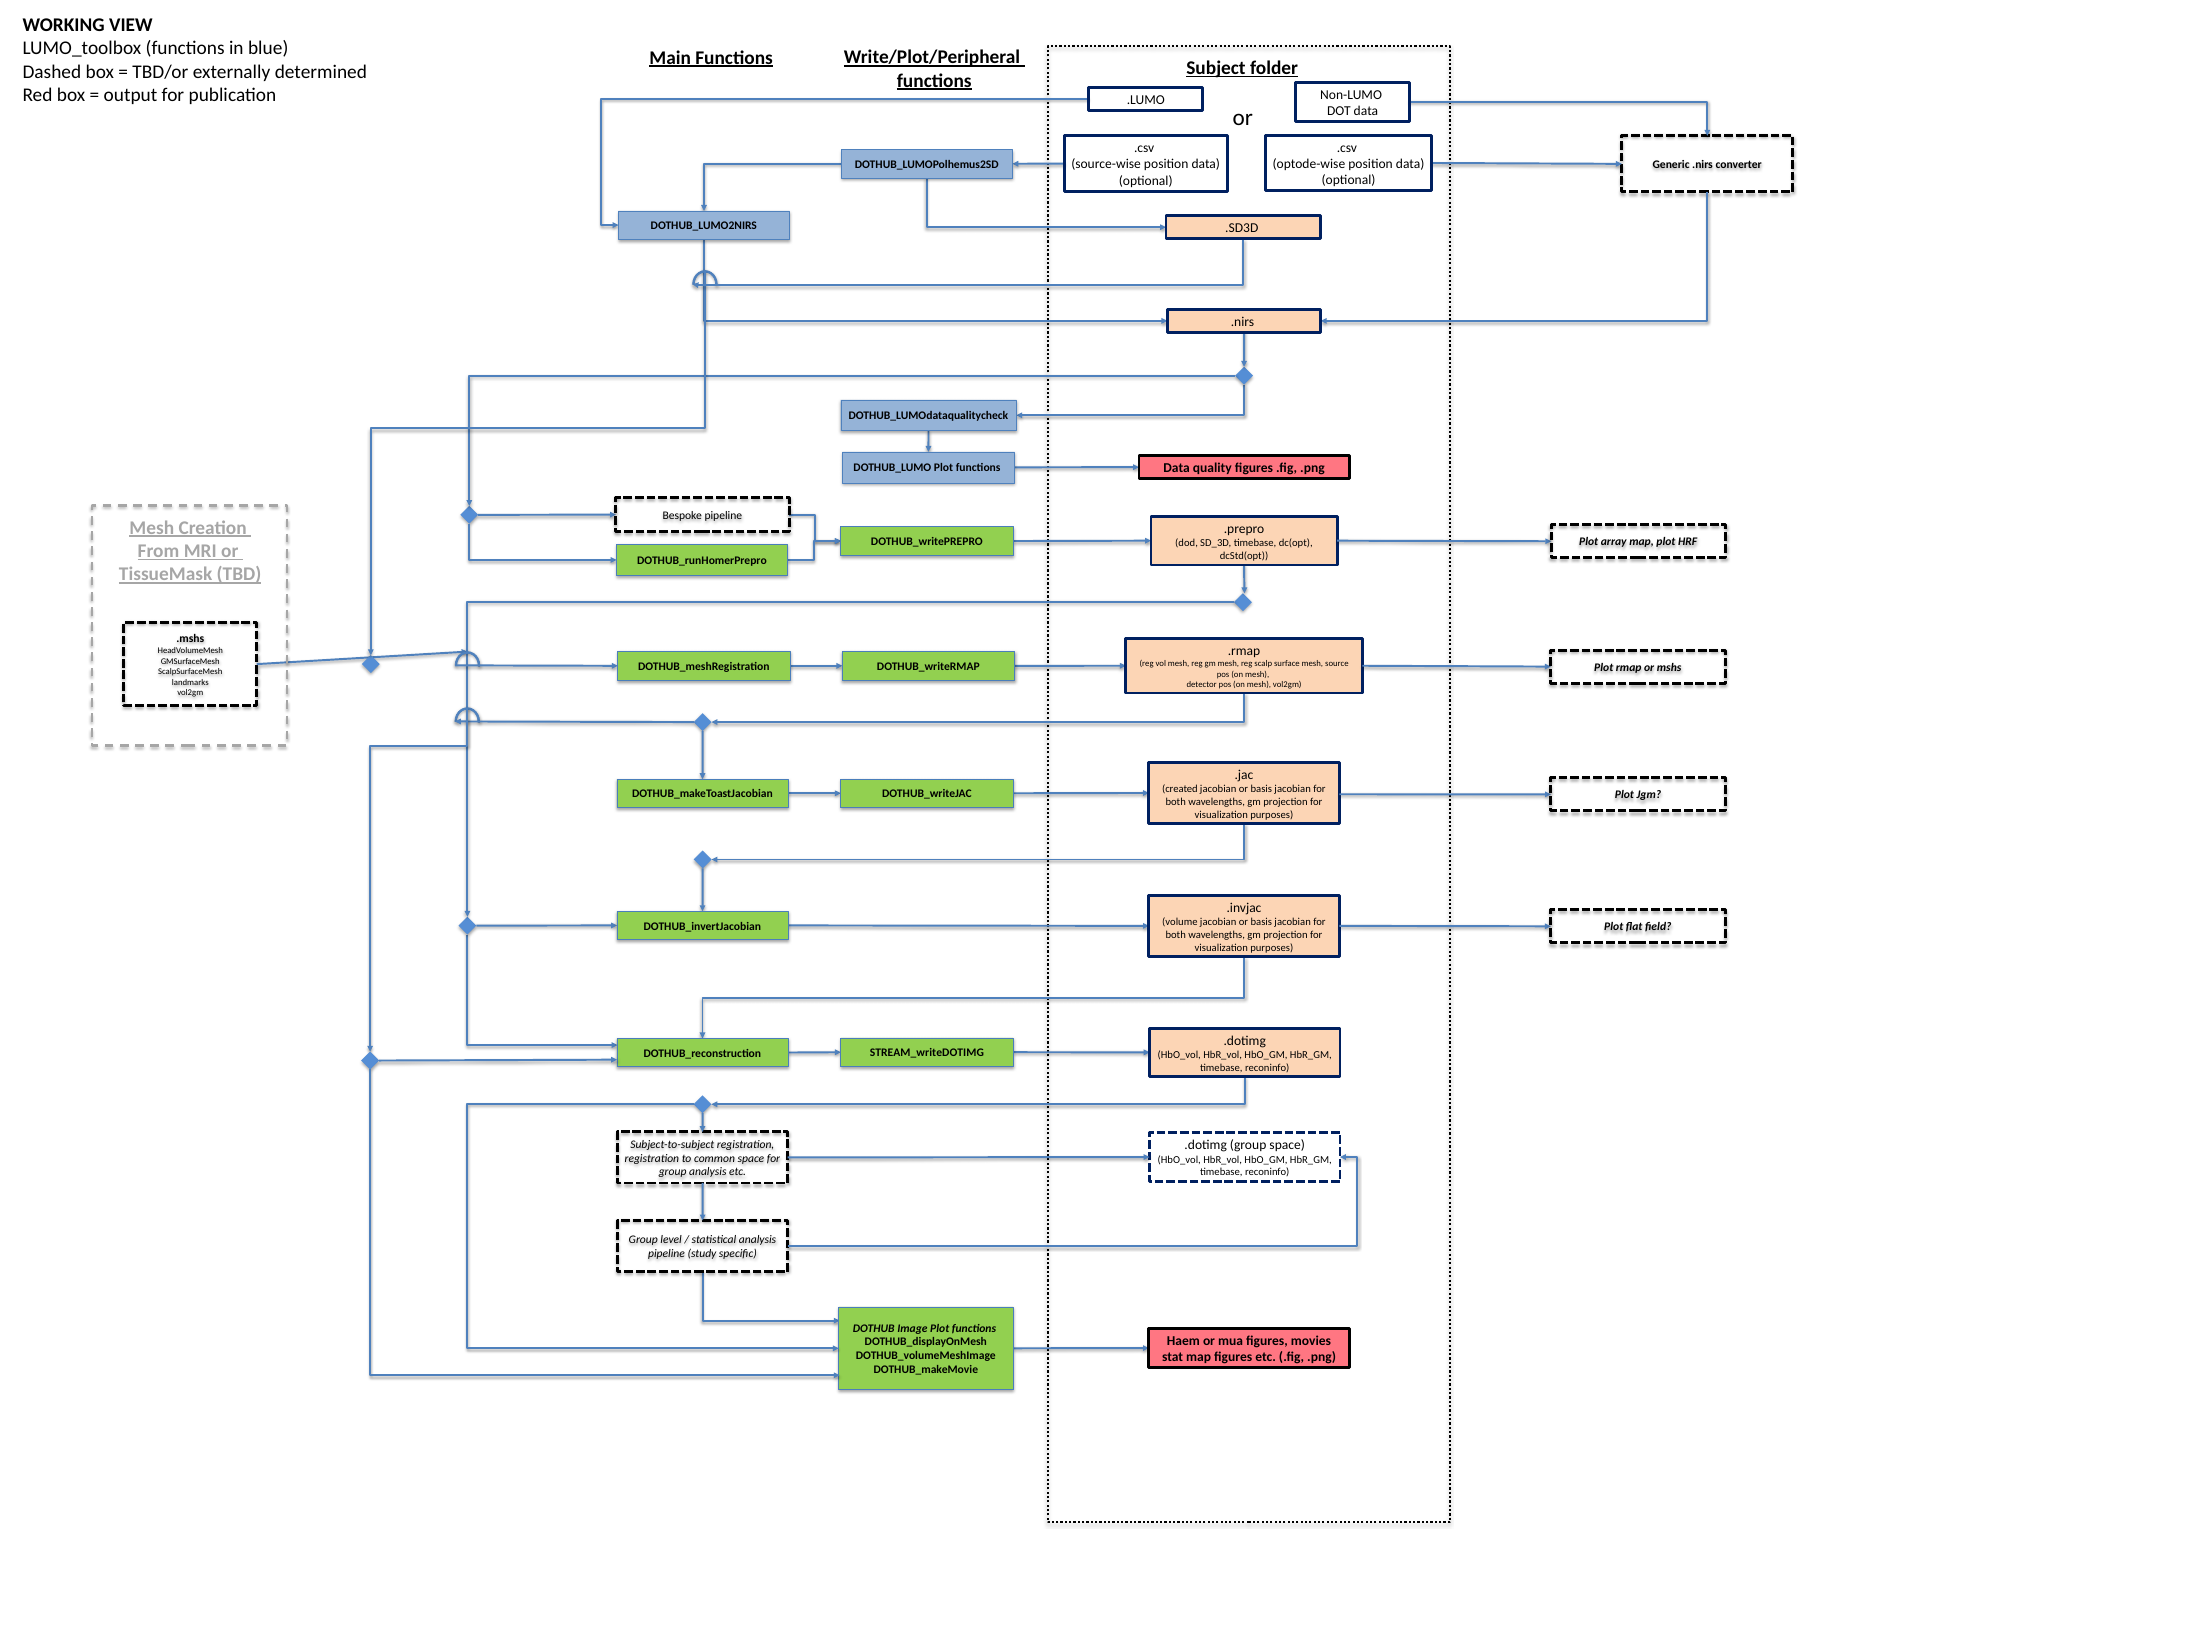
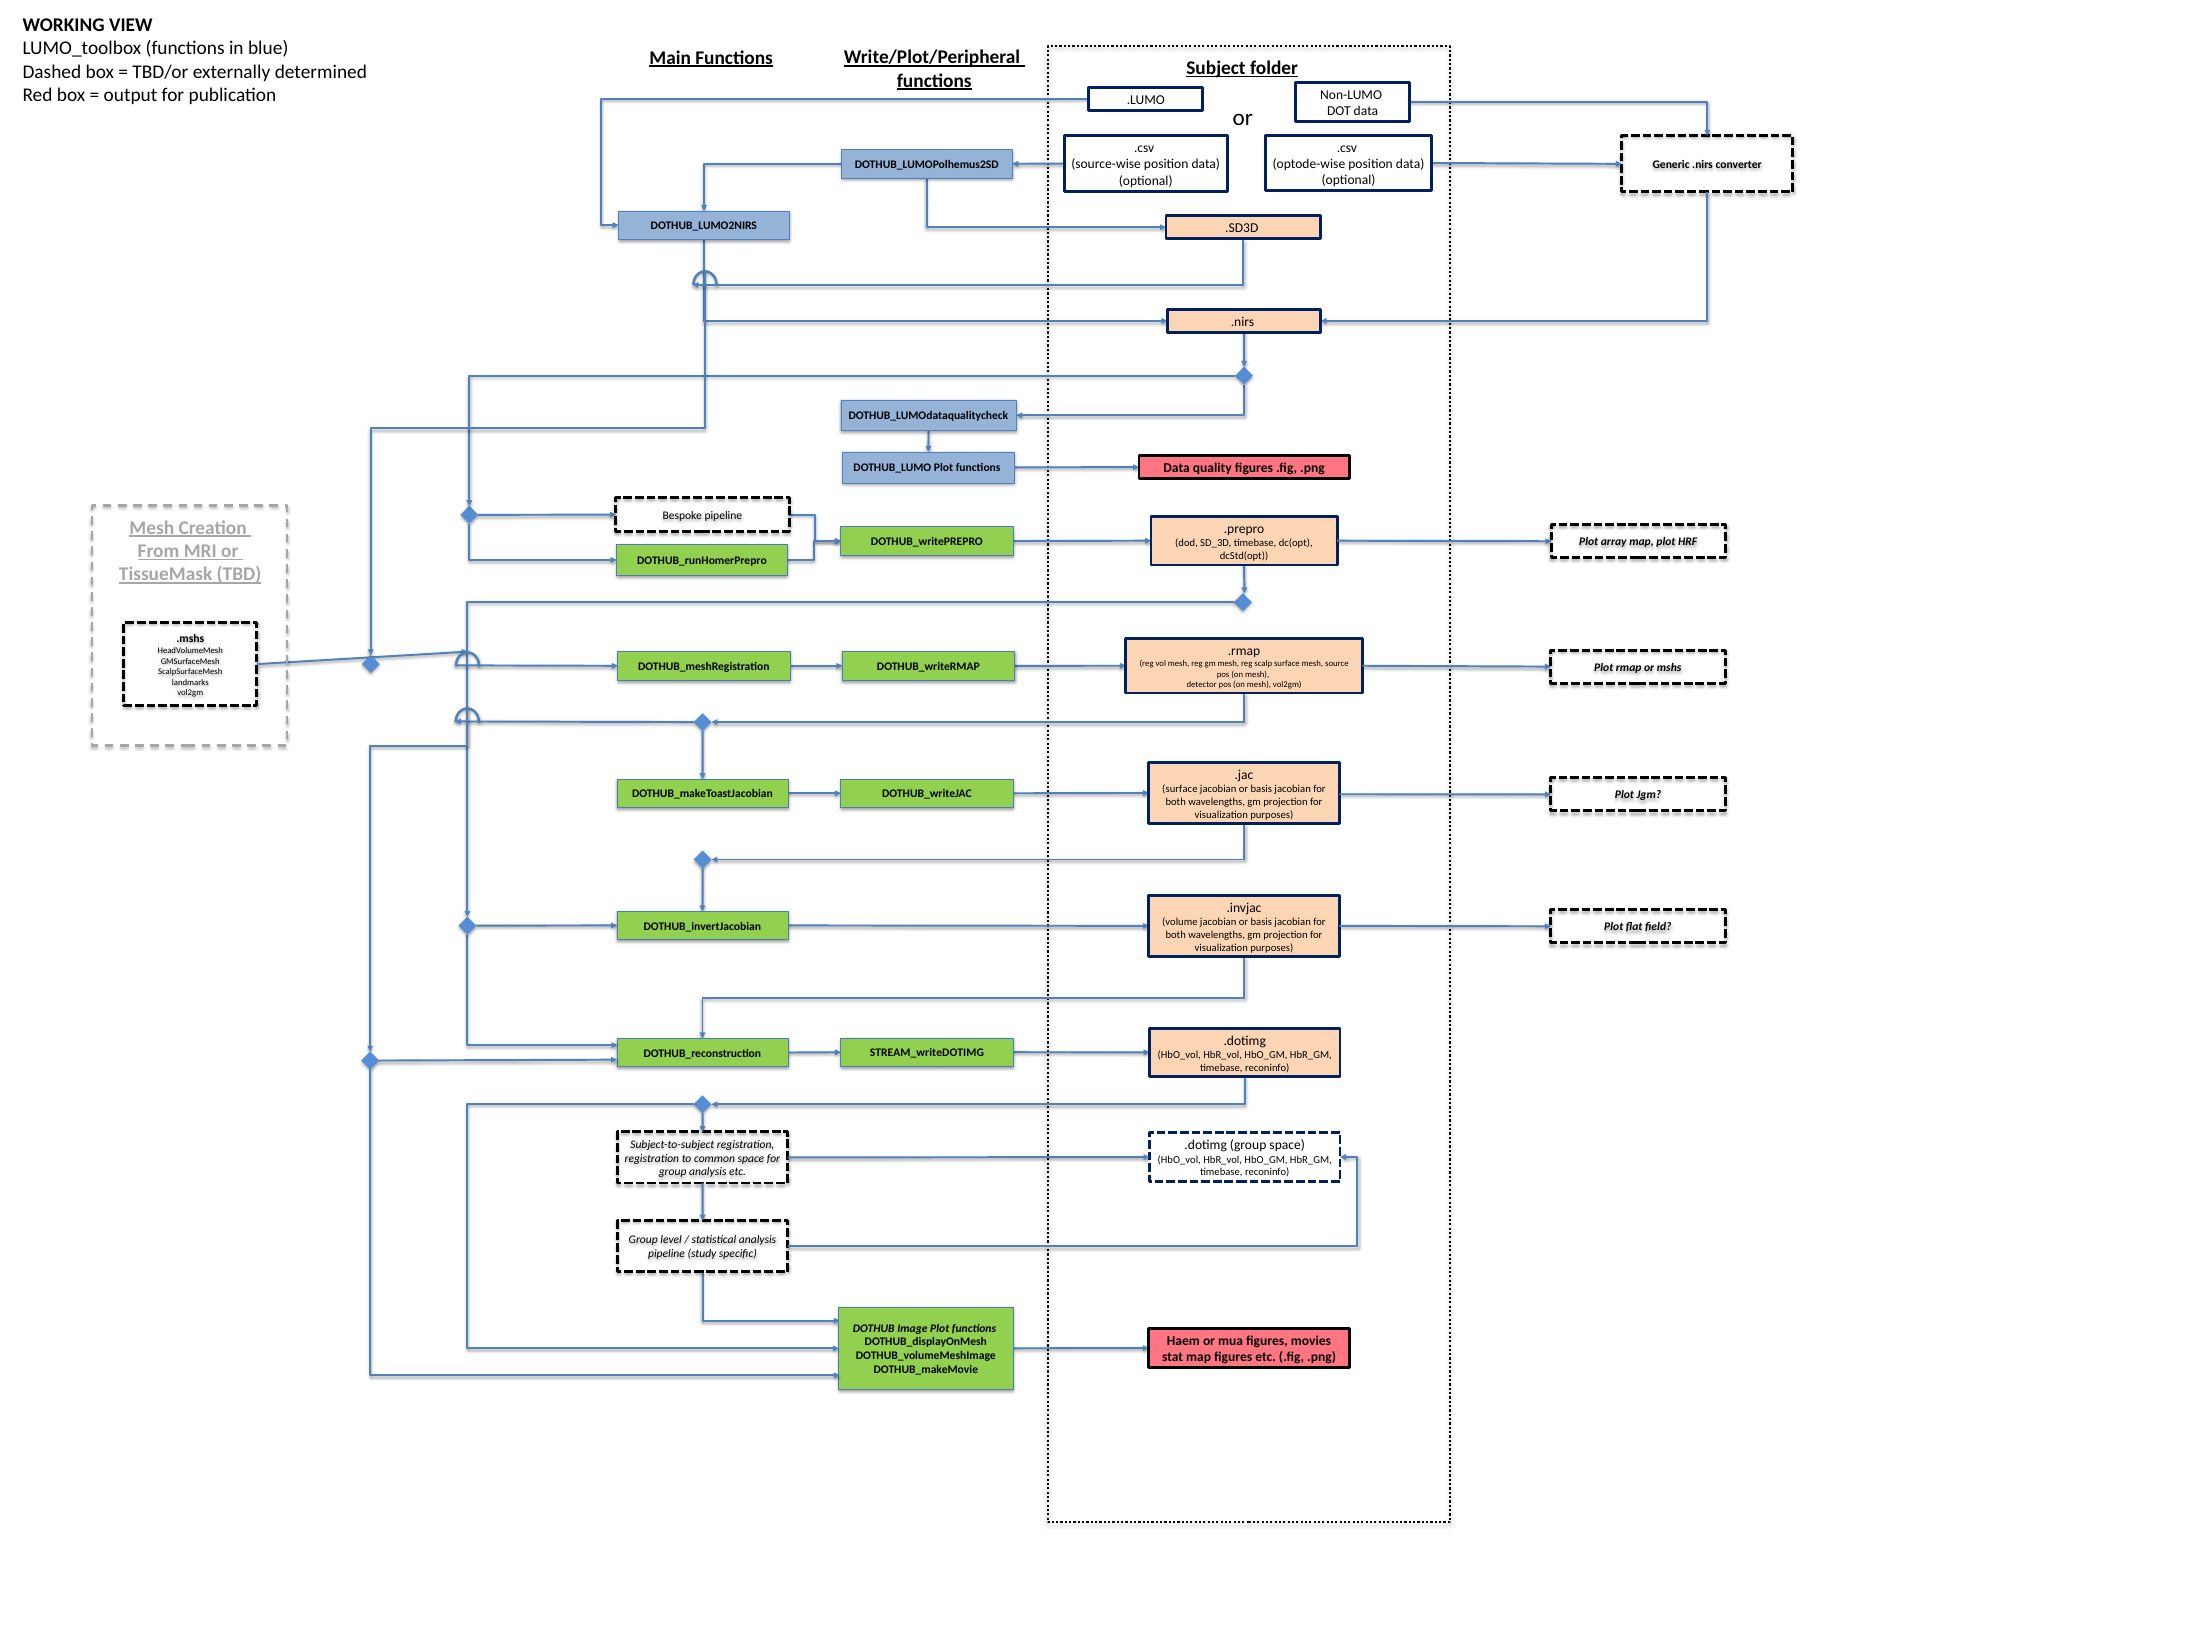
created: created -> surface (1180, 789)
